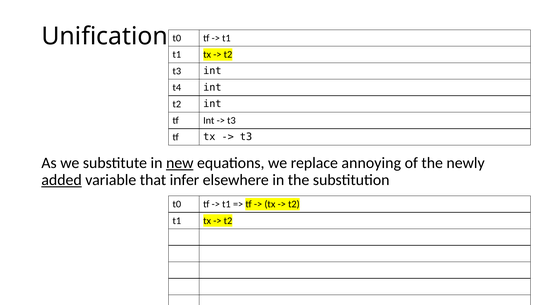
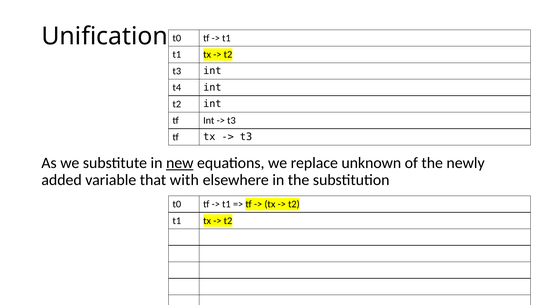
annoying: annoying -> unknown (371, 163)
added underline: present -> none (62, 180)
infer: infer -> with (184, 180)
